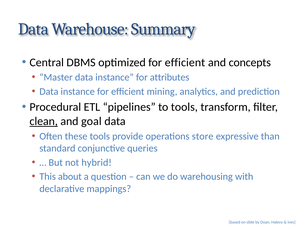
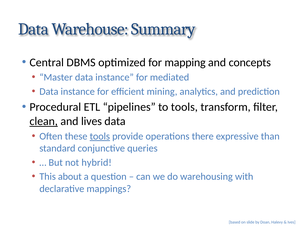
optimized for efficient: efficient -> mapping (185, 62)
attributes: attributes -> mediated (170, 77)
goal: goal -> lives (91, 121)
tools underline: none -> present (100, 136)
store: store -> there (203, 136)
